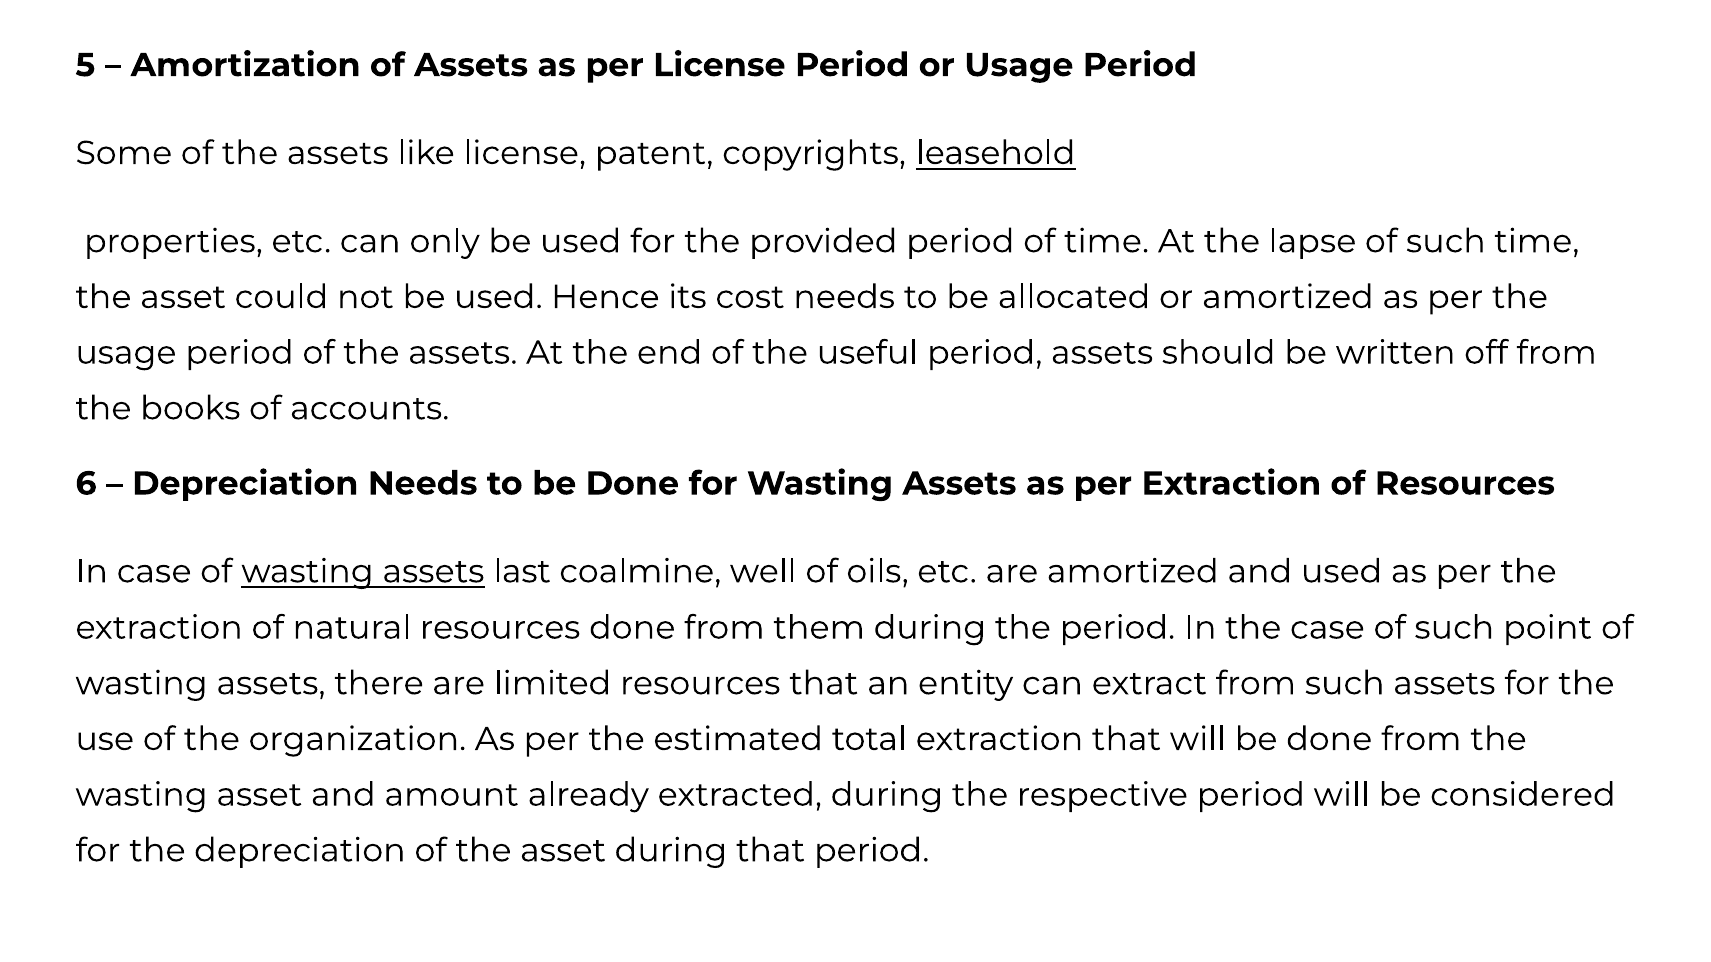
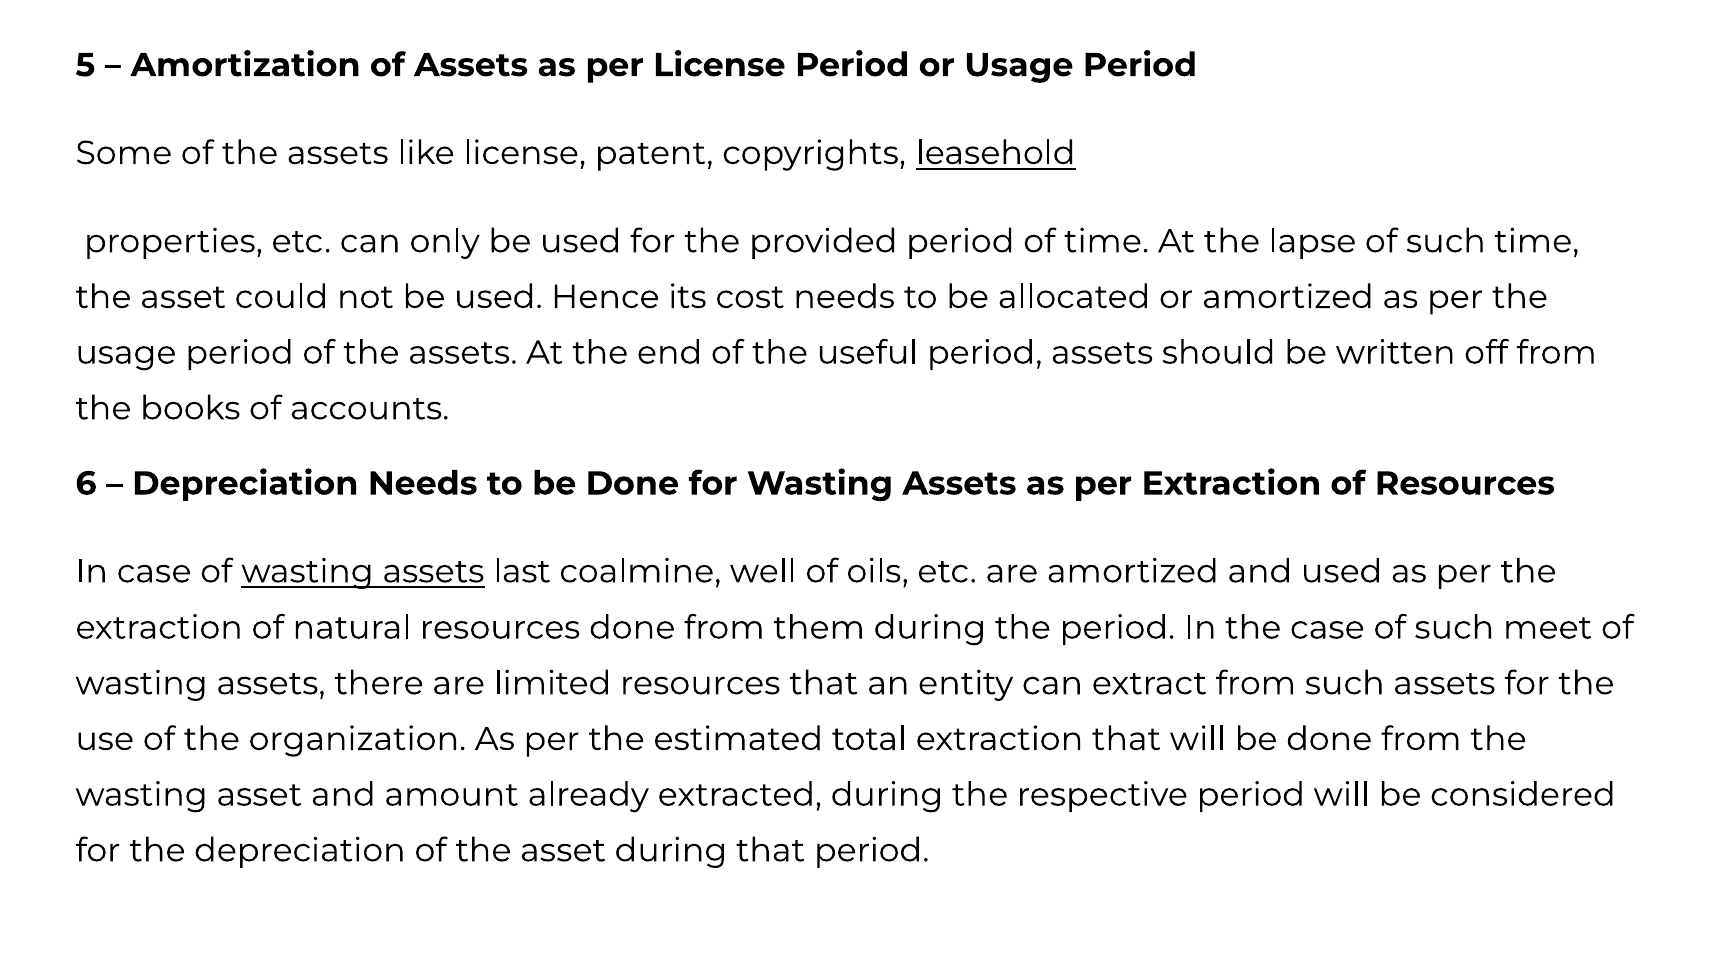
point: point -> meet (1548, 628)
